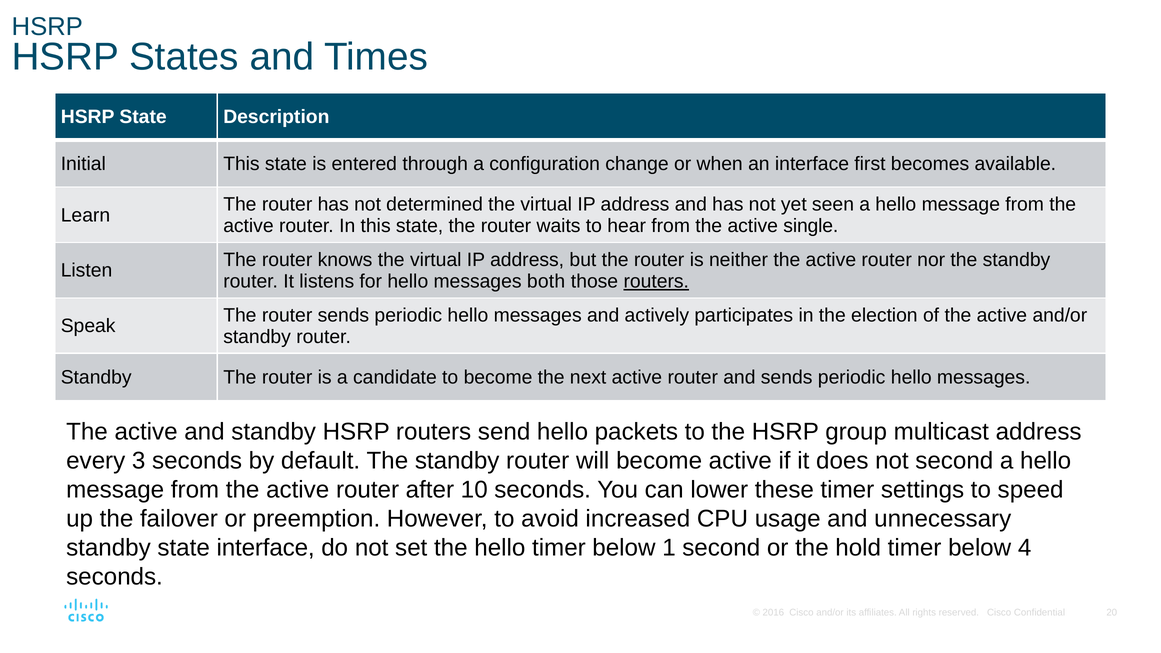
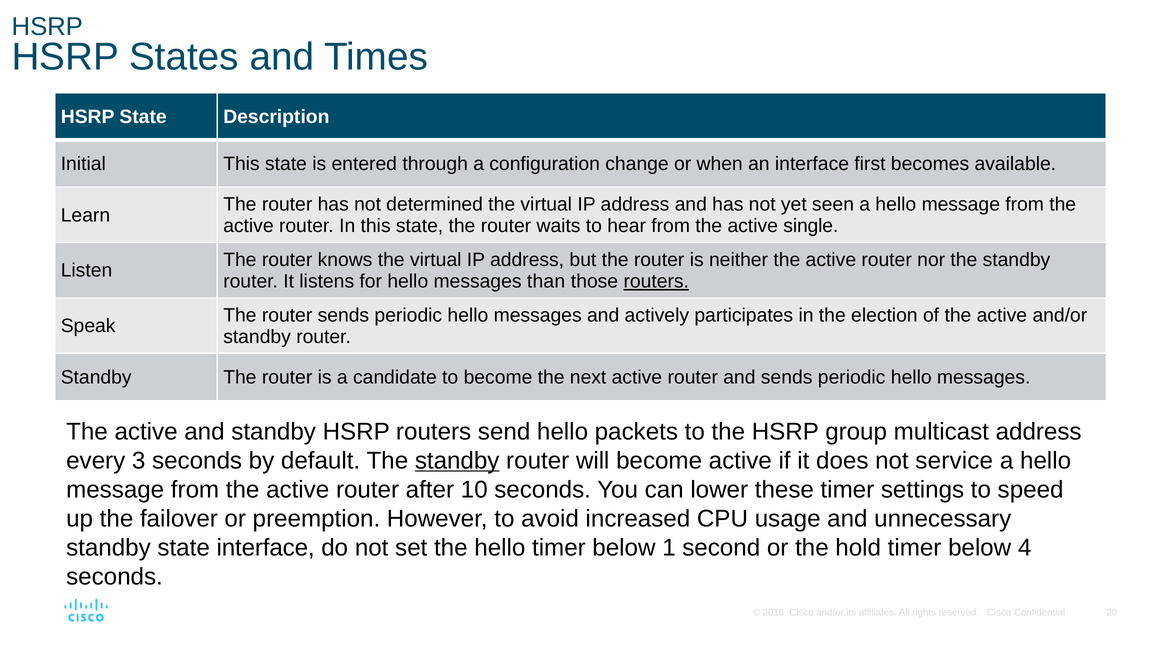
both: both -> than (546, 281)
standby underline: none -> present (457, 461)
not second: second -> service (954, 461)
